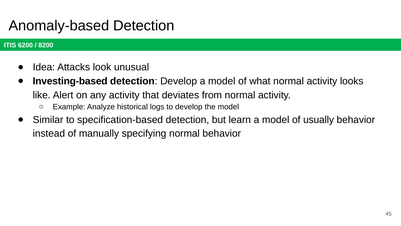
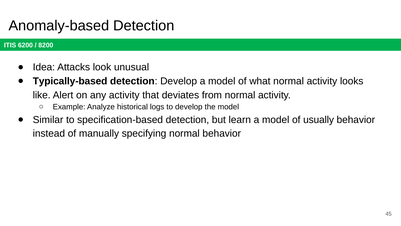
Investing-based: Investing-based -> Typically-based (70, 81)
